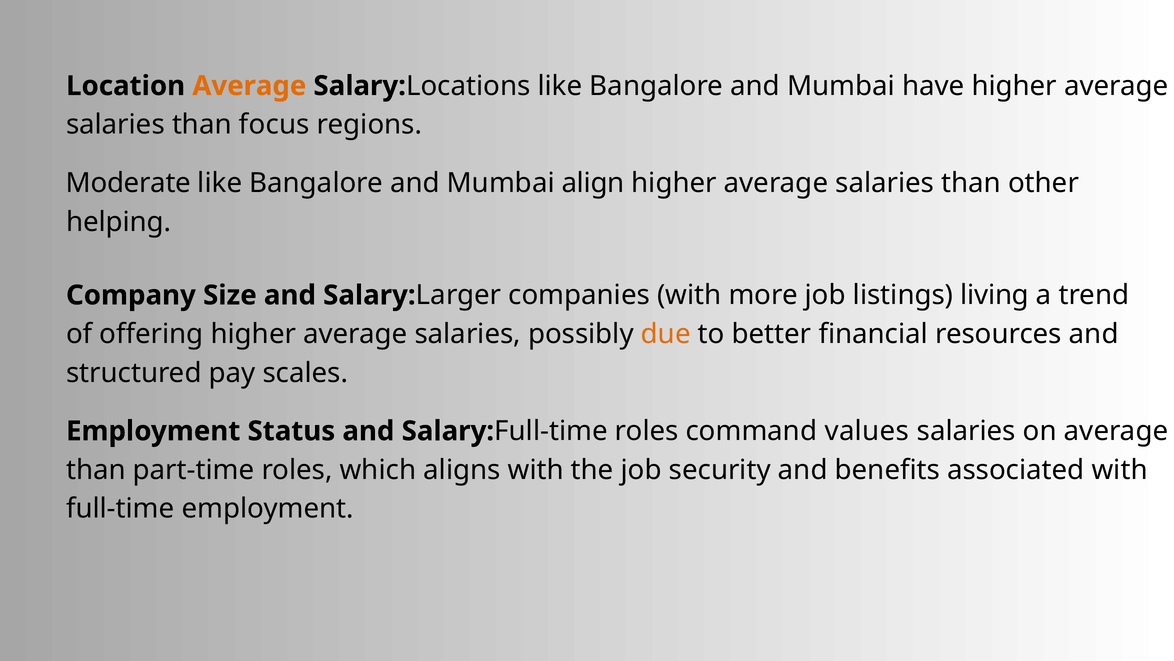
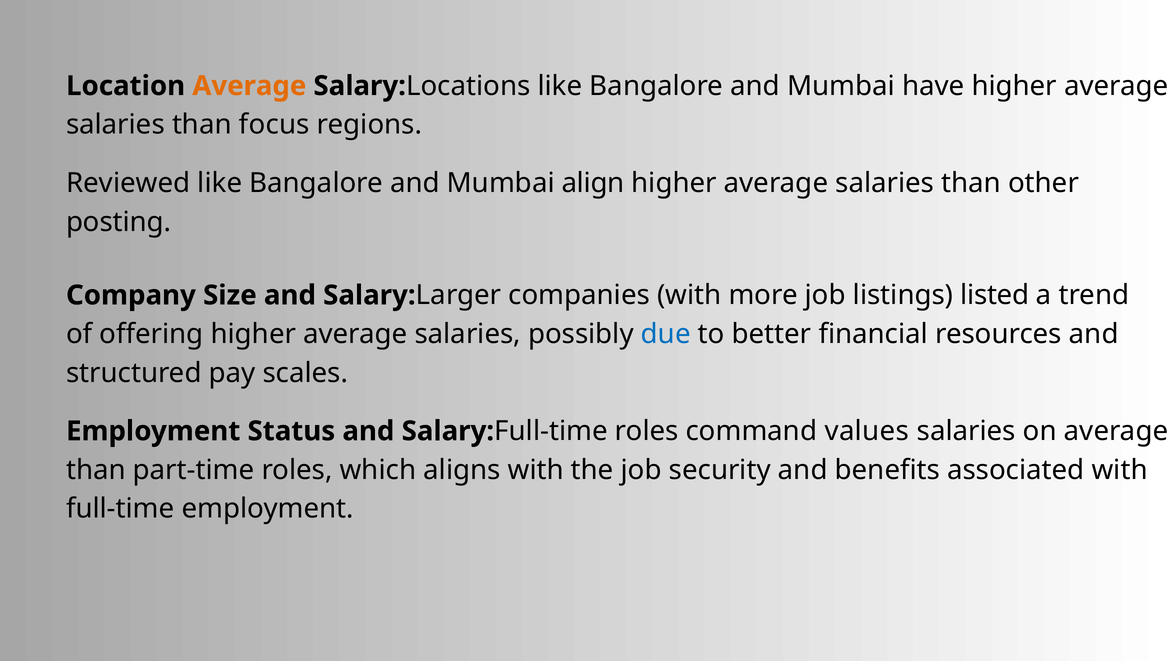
Moderate: Moderate -> Reviewed (128, 183)
helping: helping -> posting (119, 222)
living: living -> listed (995, 295)
due colour: orange -> blue (666, 334)
